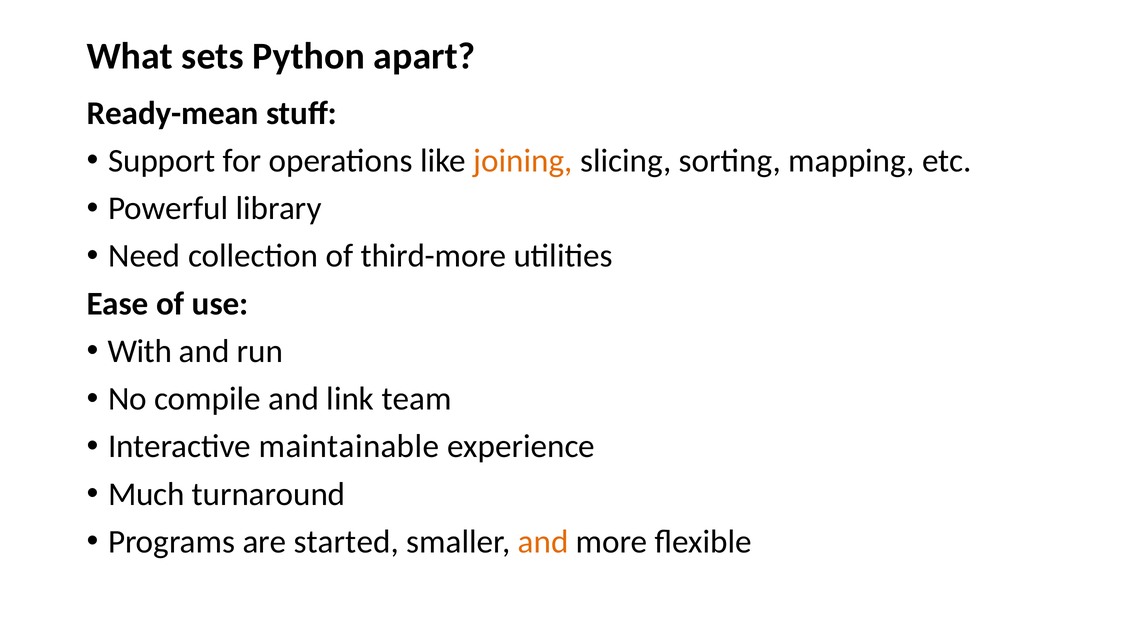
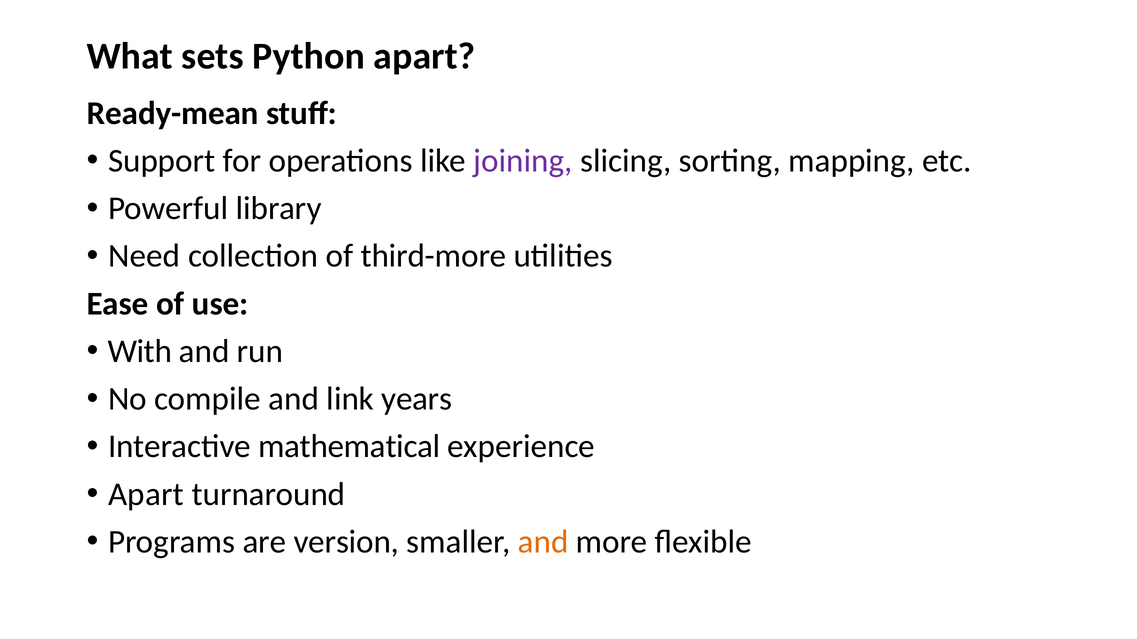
joining colour: orange -> purple (523, 161)
team: team -> years (417, 399)
maintainable: maintainable -> mathematical (349, 447)
Much: Much -> Apart (146, 495)
started: started -> version (346, 542)
